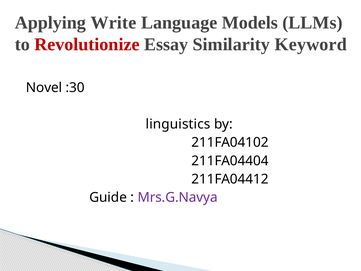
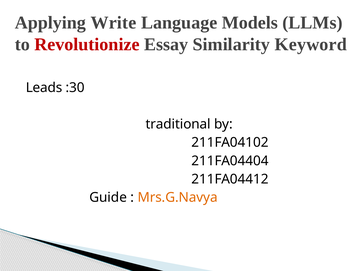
Novel: Novel -> Leads (44, 88)
linguistics: linguistics -> traditional (178, 124)
Mrs.G.Navya colour: purple -> orange (178, 197)
